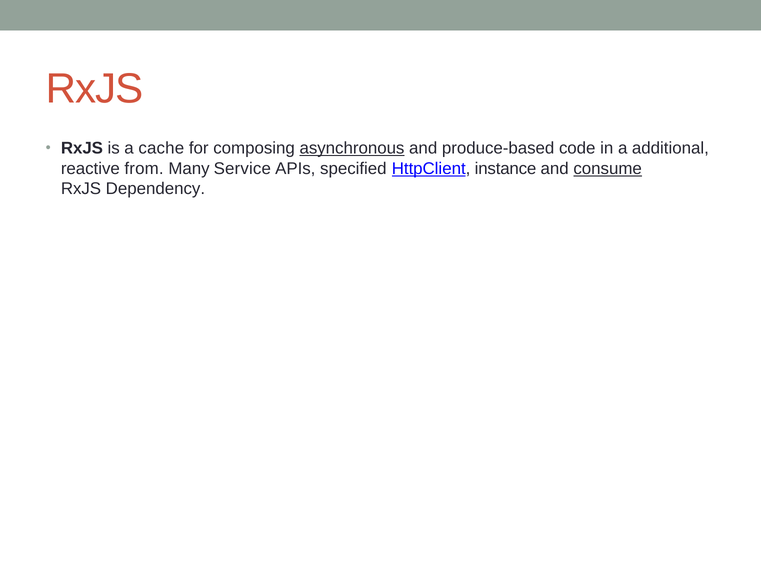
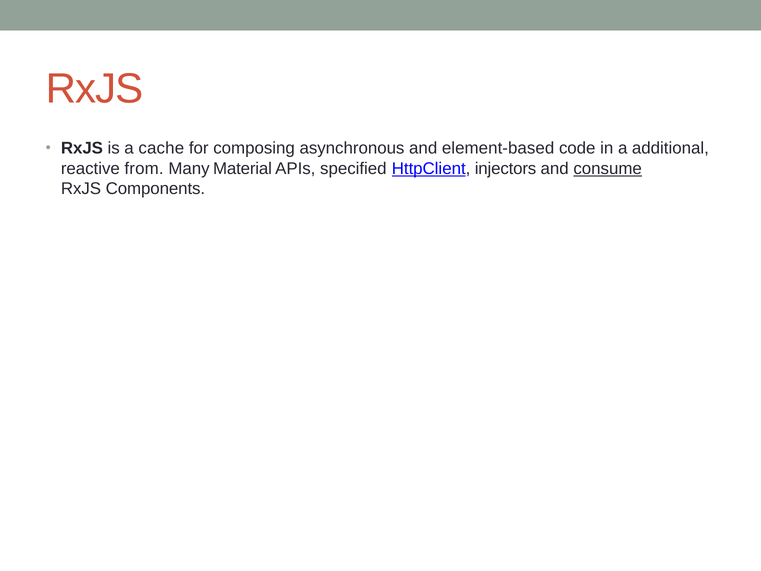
asynchronous underline: present -> none (352, 148)
produce-based: produce-based -> element-based (498, 148)
Service: Service -> Material (242, 169)
instance: instance -> injectors (506, 169)
Dependency: Dependency -> Components (155, 189)
